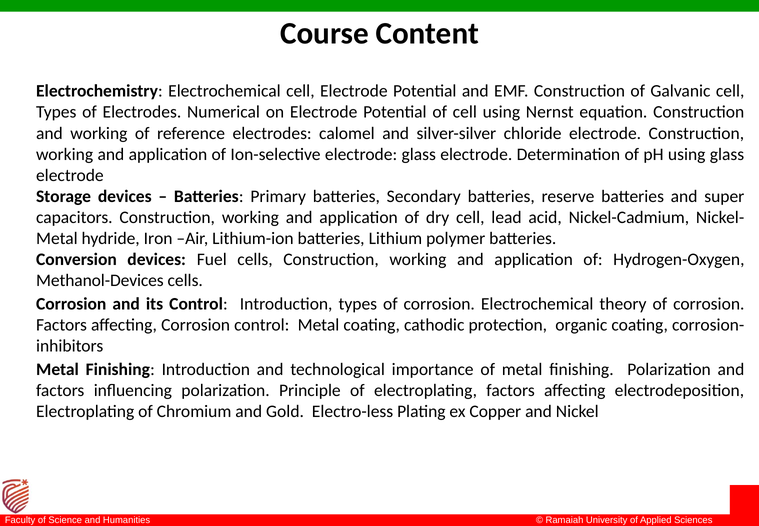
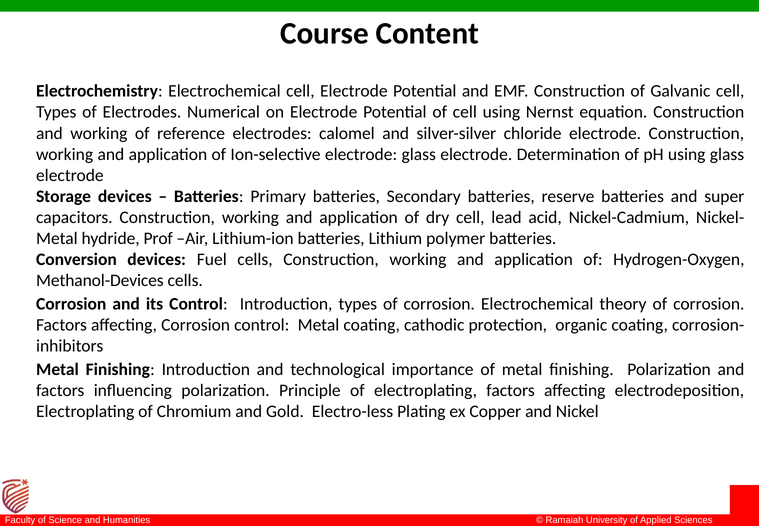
Iron: Iron -> Prof (158, 238)
